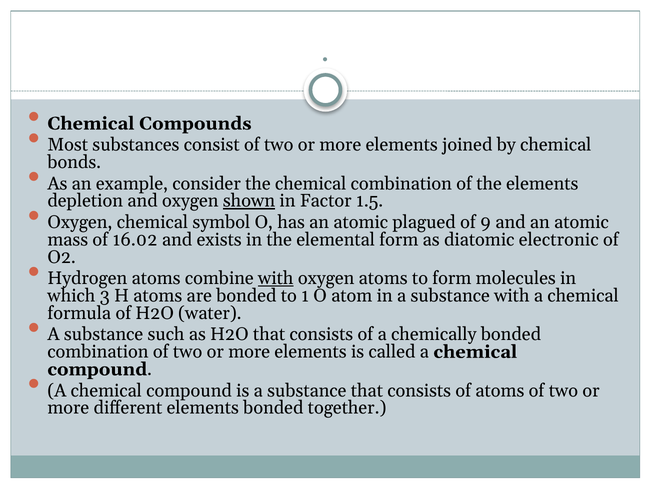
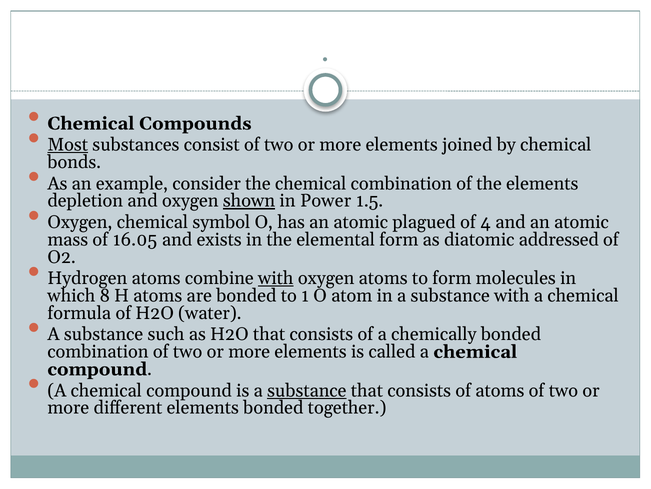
Most underline: none -> present (68, 145)
Factor: Factor -> Power (326, 201)
9: 9 -> 4 (486, 222)
16.02: 16.02 -> 16.05 (135, 239)
electronic: electronic -> addressed (559, 239)
3: 3 -> 8 (105, 295)
substance underline: none -> present (307, 390)
